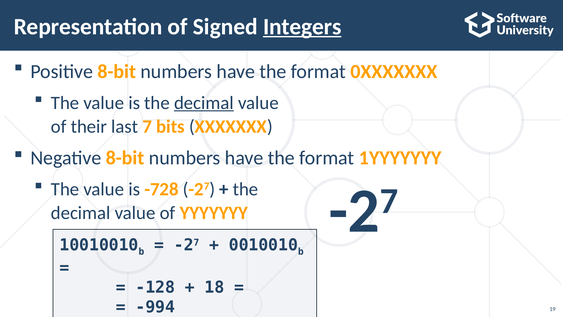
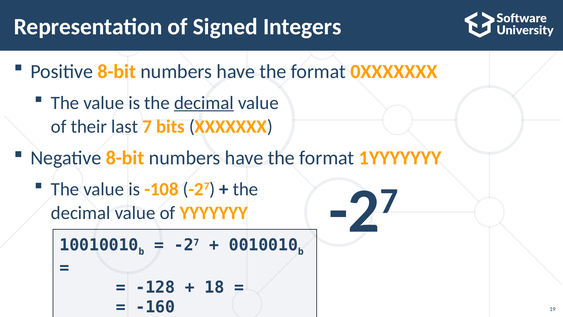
Integers underline: present -> none (302, 27)
-728: -728 -> -108 (162, 189)
-994: -994 -> -160 (155, 307)
